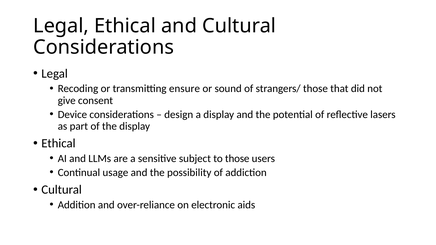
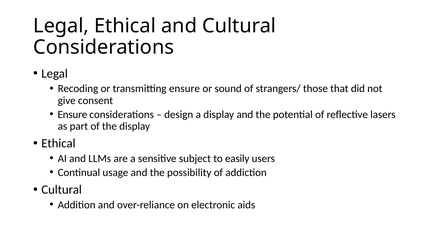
Device: Device -> Ensure (72, 115)
to those: those -> easily (237, 159)
